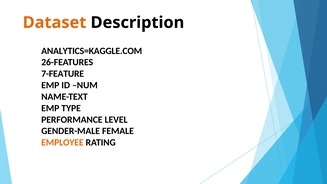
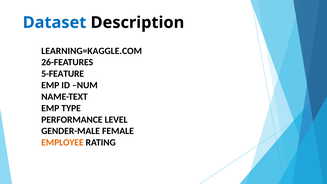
Dataset colour: orange -> blue (55, 23)
ANALYTICS=KAGGLE.COM: ANALYTICS=KAGGLE.COM -> LEARNING=KAGGLE.COM (92, 51)
7-FEATURE: 7-FEATURE -> 5-FEATURE (63, 74)
